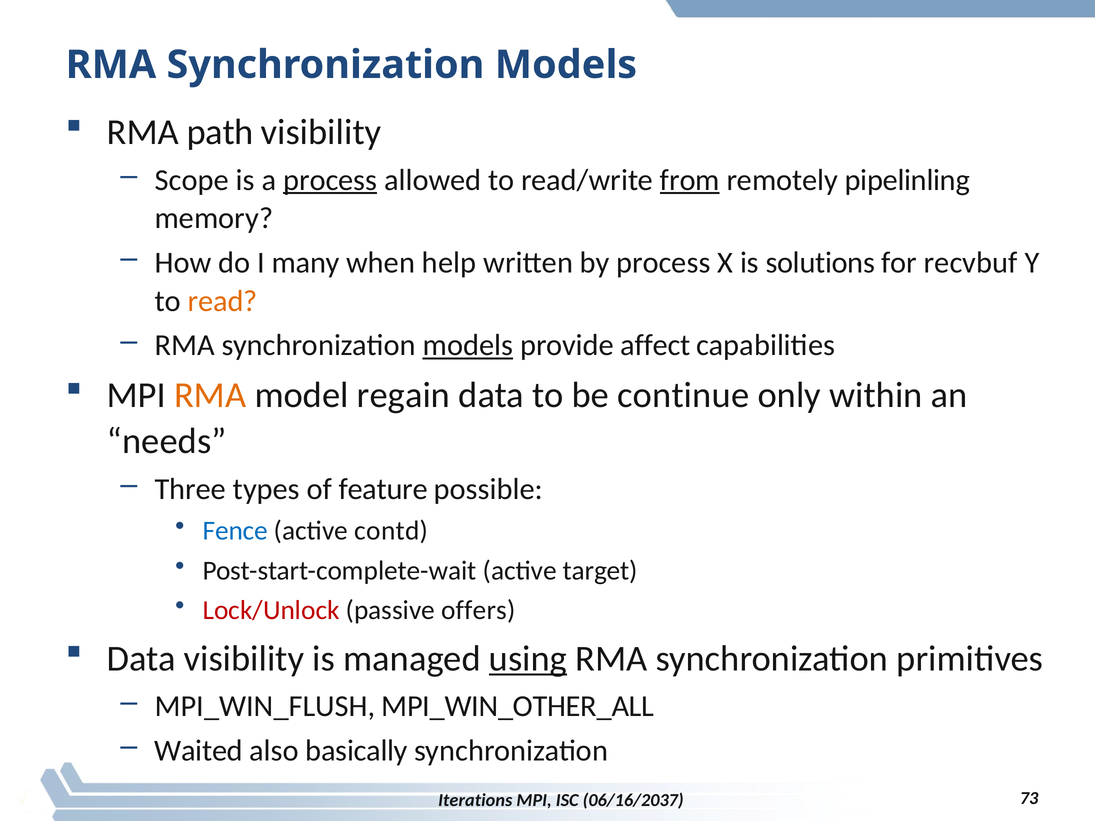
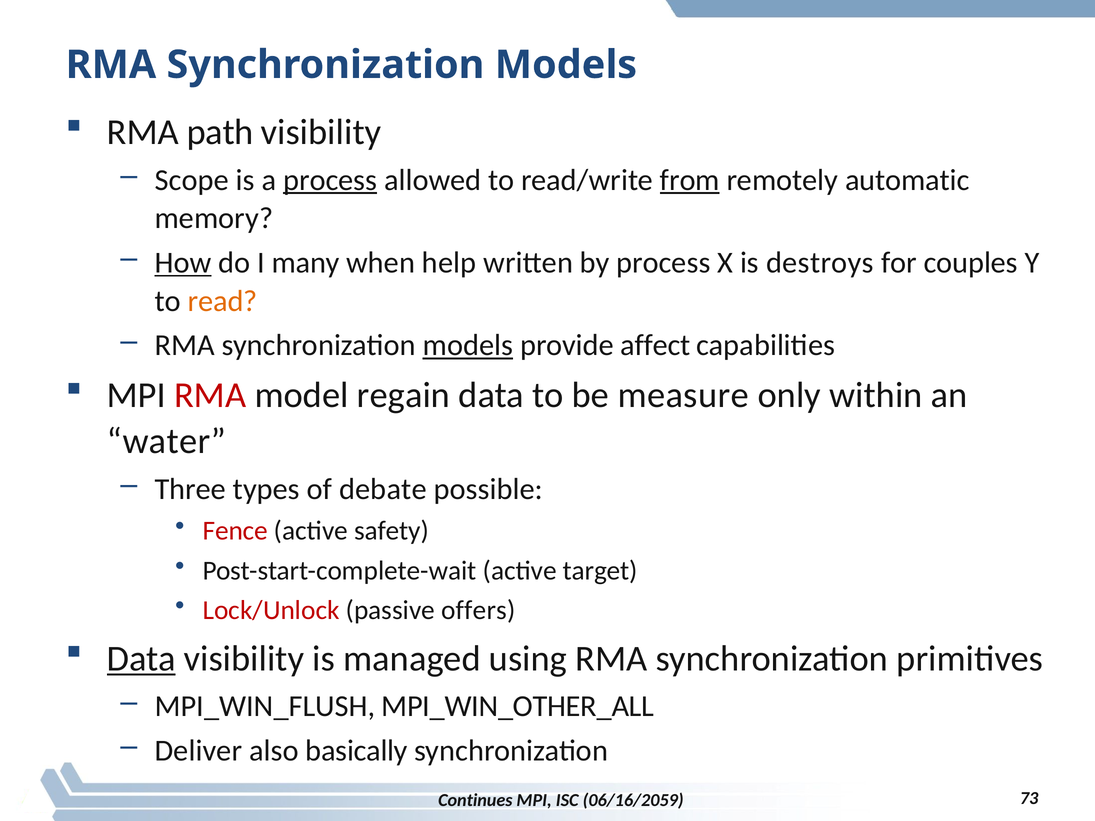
pipelinling: pipelinling -> automatic (907, 180)
How underline: none -> present (183, 263)
solutions: solutions -> destroys (820, 263)
recvbuf: recvbuf -> couples (971, 263)
RMA colour: orange -> red (210, 396)
continue: continue -> measure (683, 396)
needs: needs -> water (167, 442)
feature: feature -> debate (383, 489)
Fence colour: blue -> red (235, 531)
contd: contd -> safety (391, 531)
Data underline: none -> present (141, 659)
using underline: present -> none (528, 659)
Waited: Waited -> Deliver (198, 751)
Iterations: Iterations -> Continues (475, 800)
06/16/2037: 06/16/2037 -> 06/16/2059 (633, 800)
